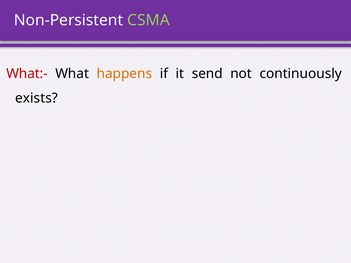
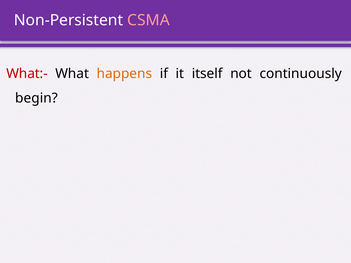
CSMA colour: light green -> pink (148, 20)
send: send -> itself (207, 74)
exists: exists -> begin (36, 98)
